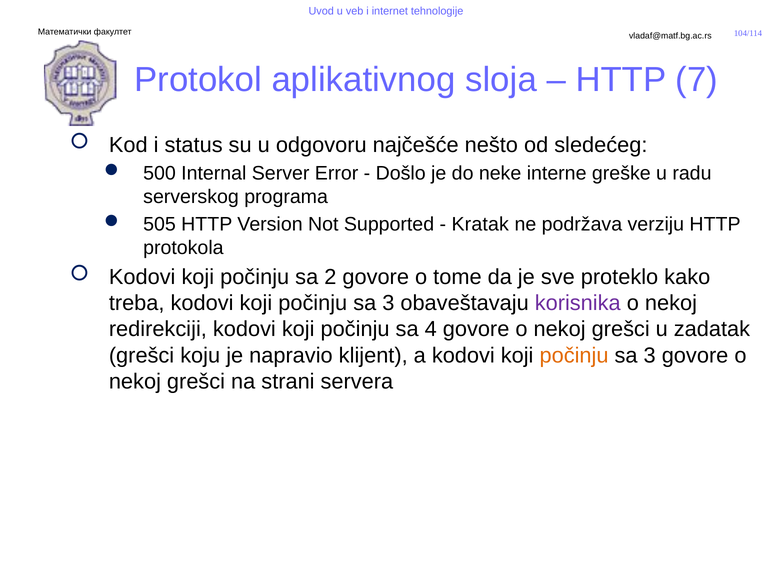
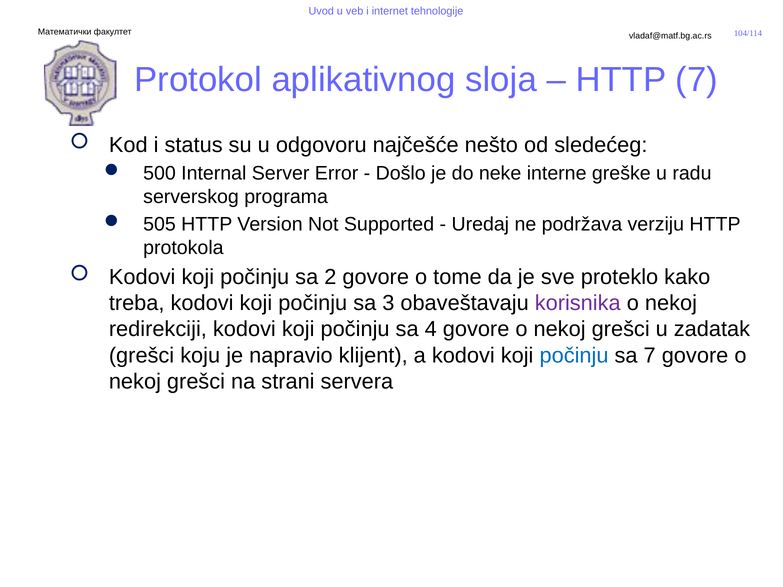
Kratak: Kratak -> Uredaj (480, 224)
počinju colour: orange -> blue (574, 355)
3: 3 -> 7 (650, 355)
